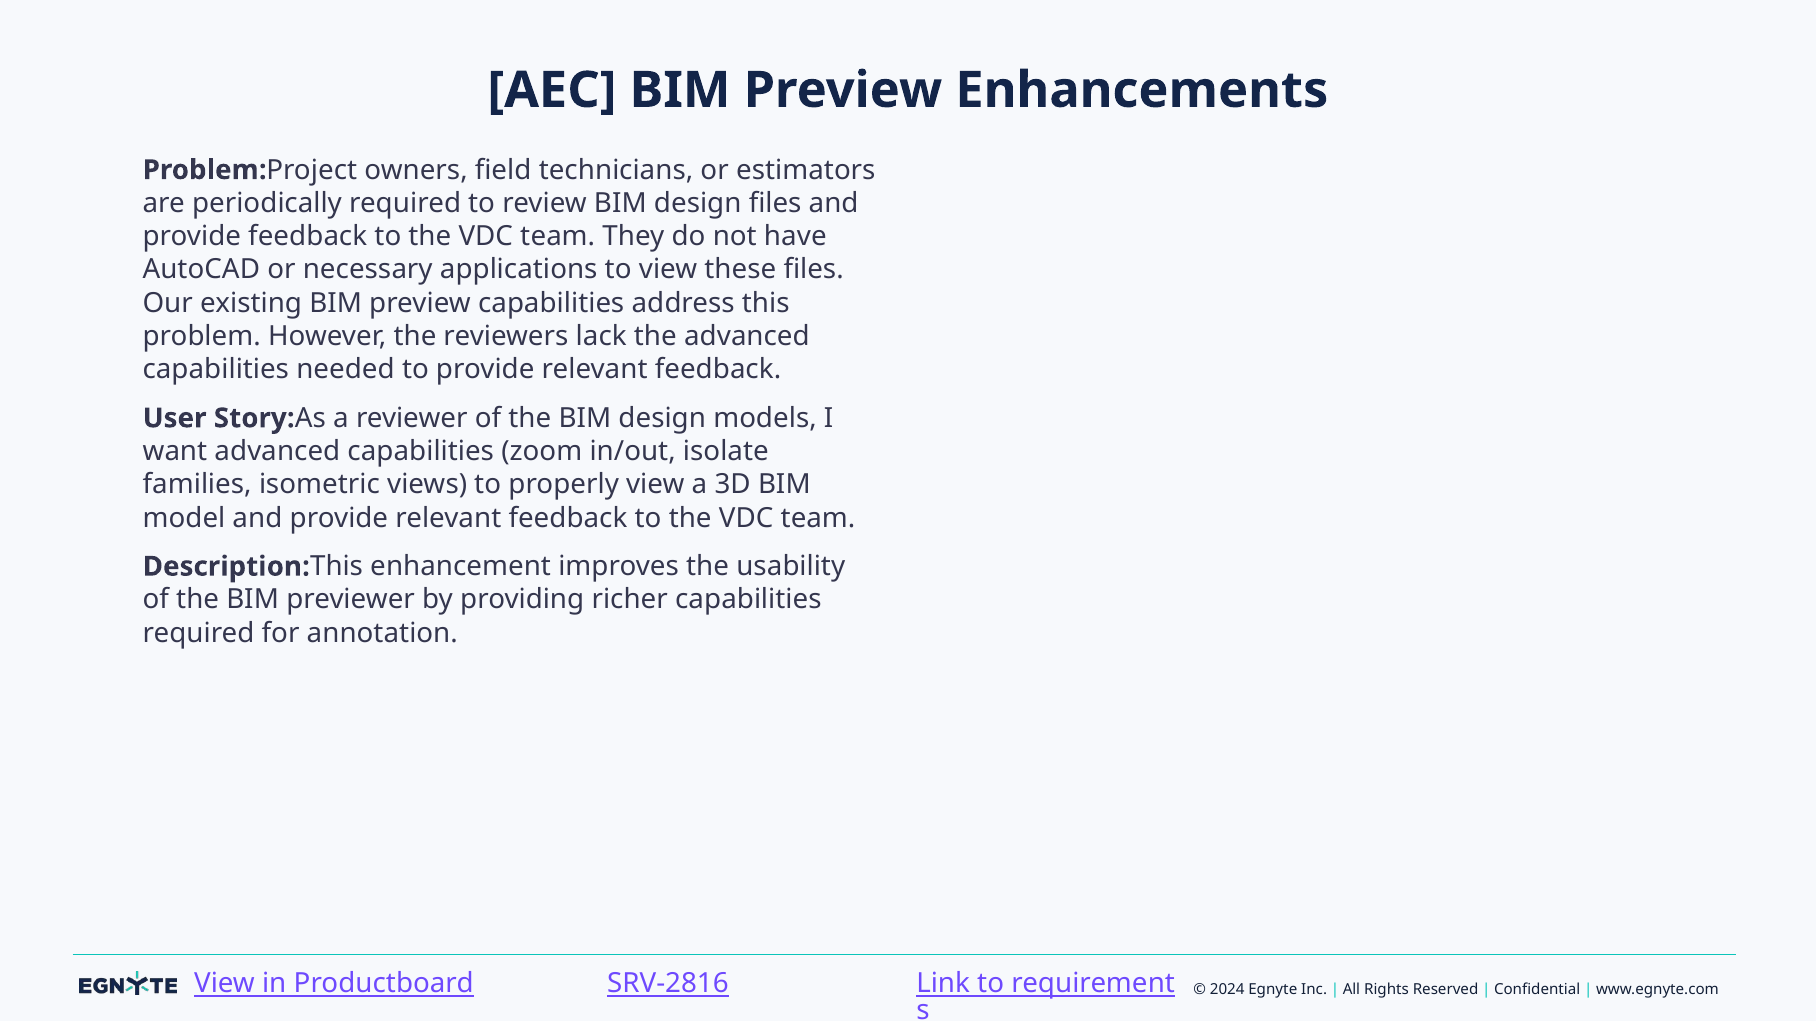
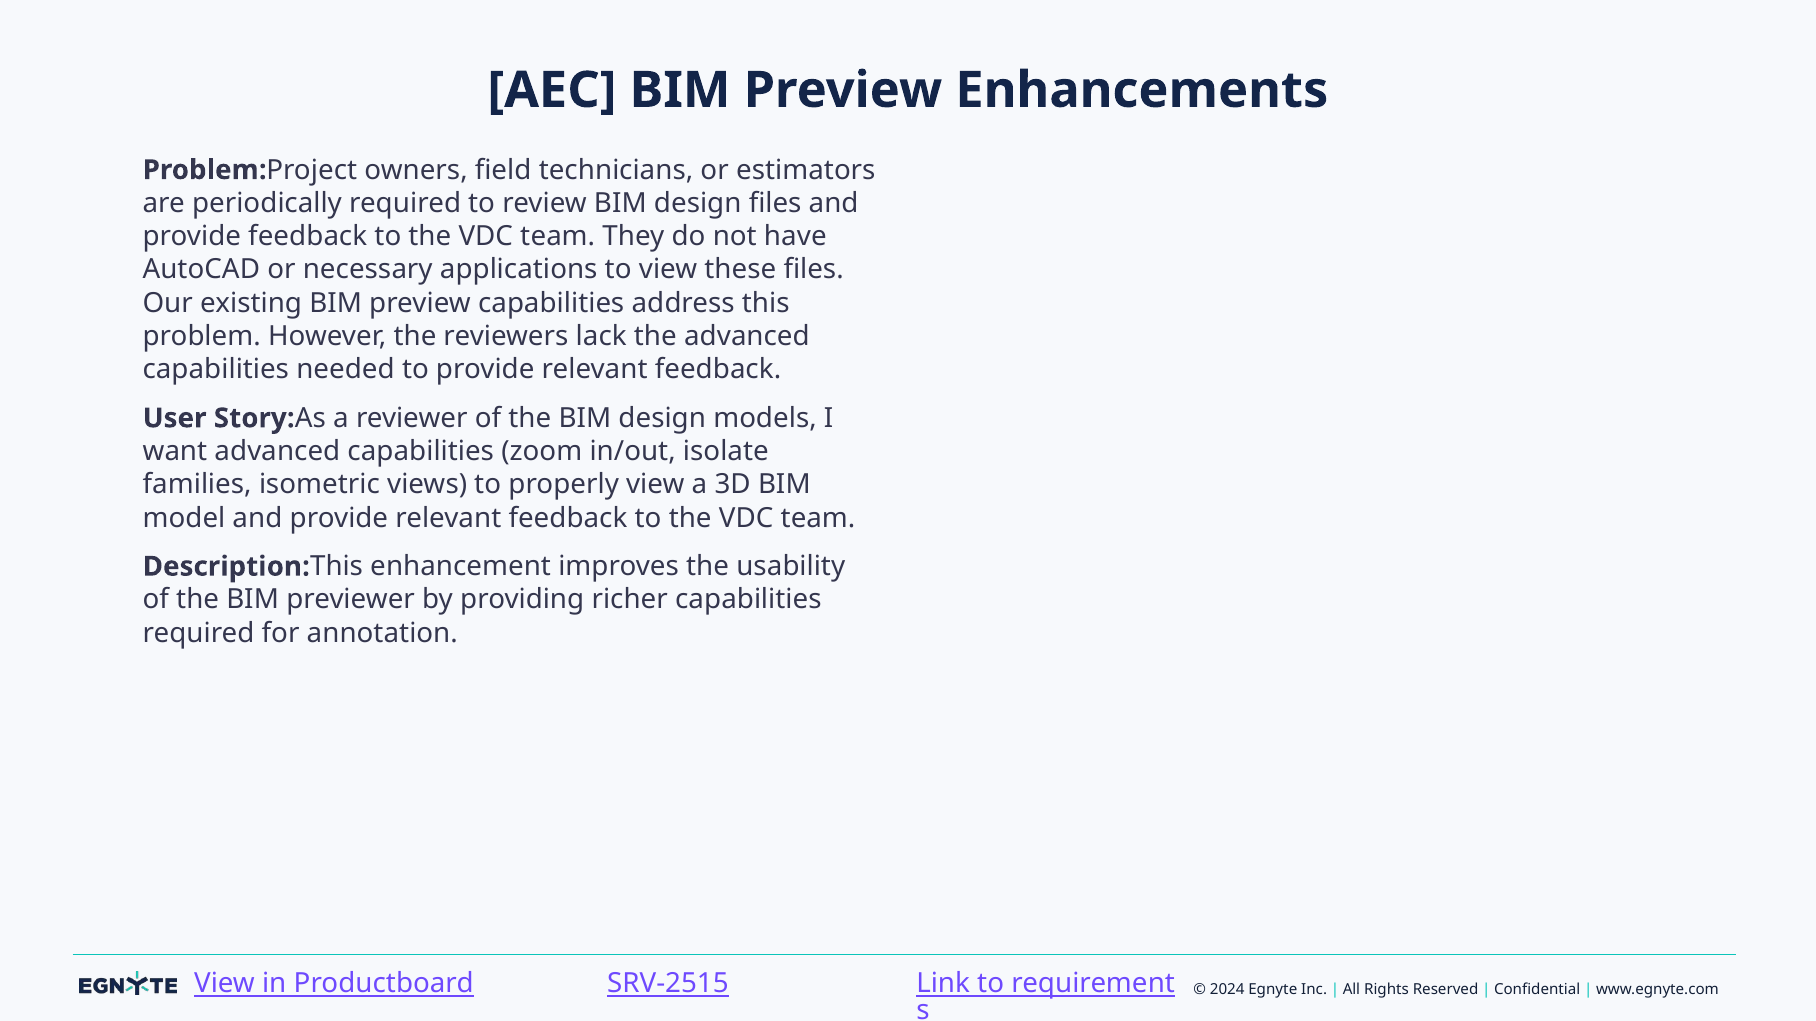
SRV-2816: SRV-2816 -> SRV-2515 (668, 984)
